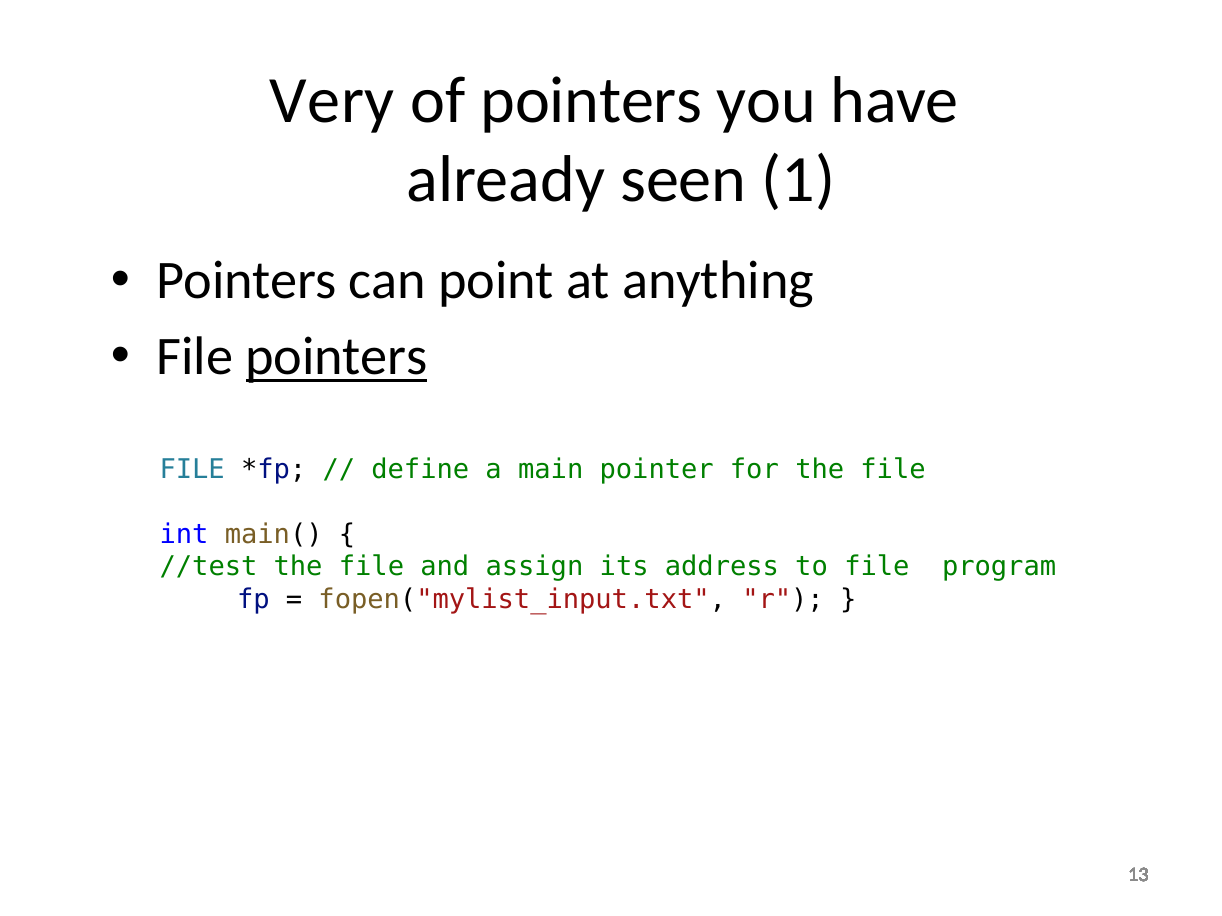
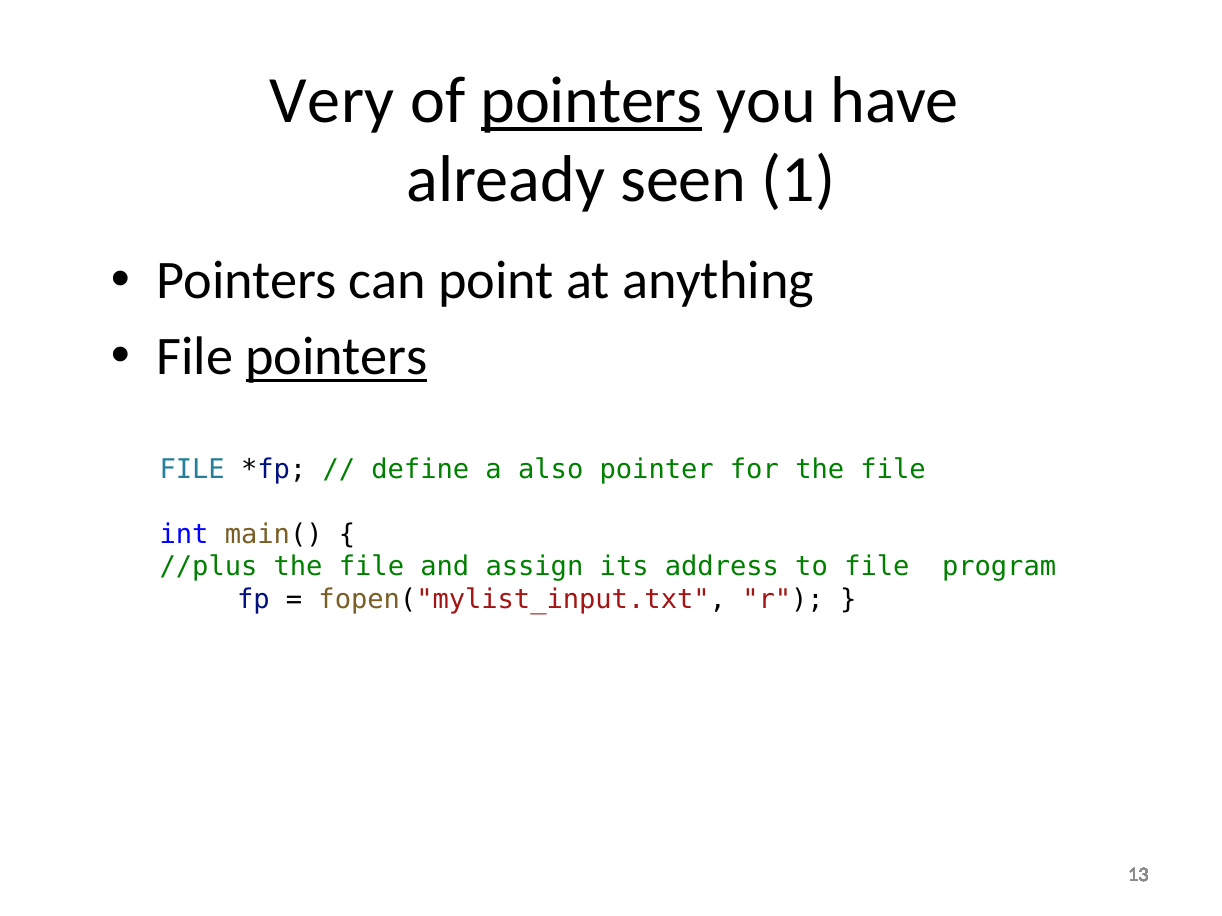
pointers underline: none -> present (592, 100)
main: main -> also (551, 469)
//test: //test -> //plus (209, 567)
